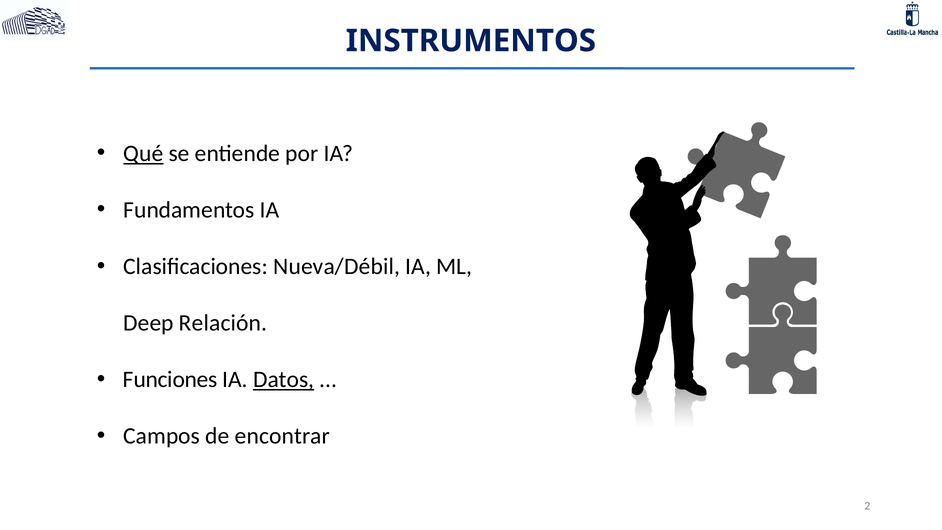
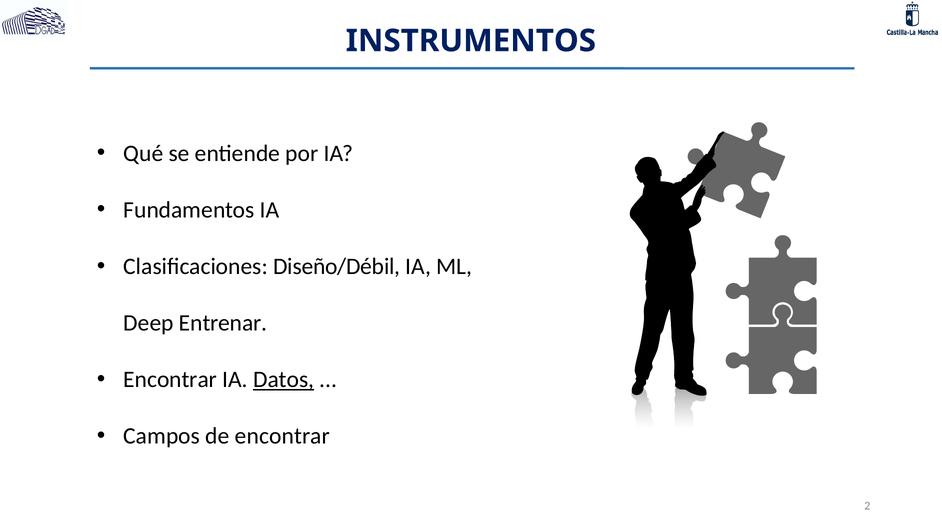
Qué underline: present -> none (143, 153)
Nueva/Débil: Nueva/Débil -> Diseño/Débil (337, 266)
Relación: Relación -> Entrenar (223, 323)
Funciones: Funciones -> Encontrar (170, 380)
